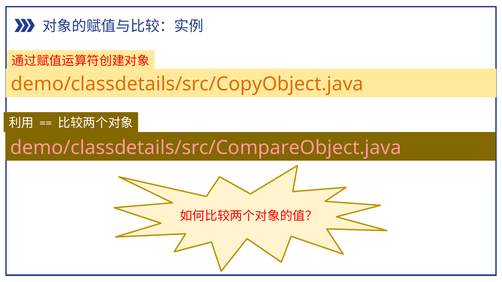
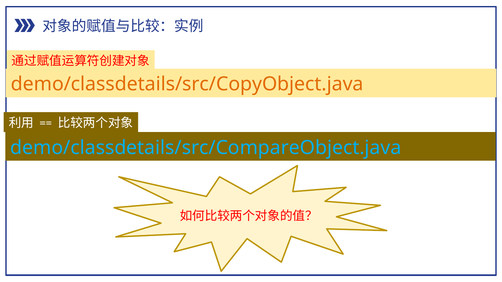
demo/classdetails/src/CompareObject.java colour: pink -> light blue (206, 148)
